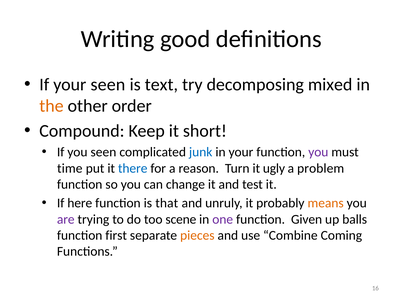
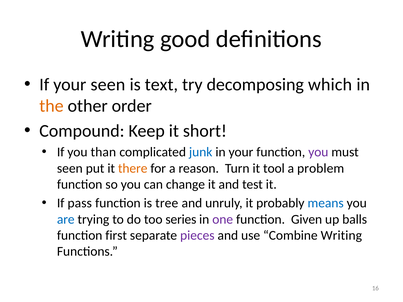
mixed: mixed -> which (330, 85)
you seen: seen -> than (103, 152)
time: time -> seen (70, 168)
there colour: blue -> orange (133, 168)
ugly: ugly -> tool (274, 168)
here: here -> pass (80, 203)
that: that -> tree (167, 203)
means colour: orange -> blue (326, 203)
are colour: purple -> blue (66, 219)
scene: scene -> series (181, 219)
pieces colour: orange -> purple (197, 236)
Combine Coming: Coming -> Writing (341, 236)
